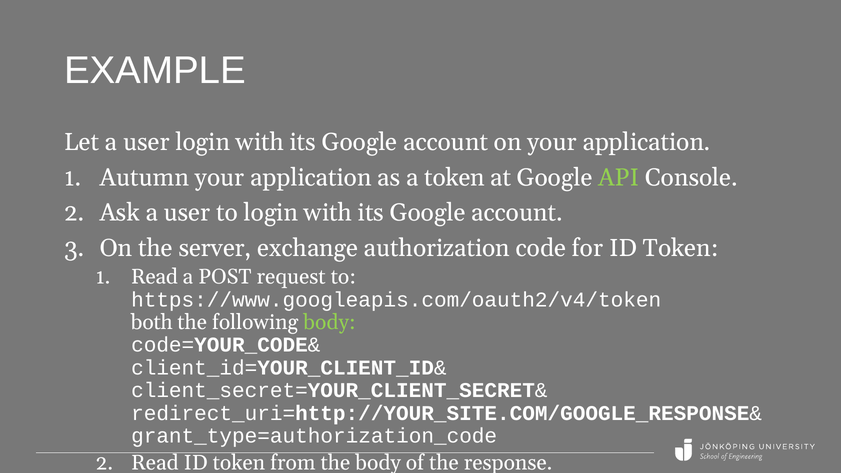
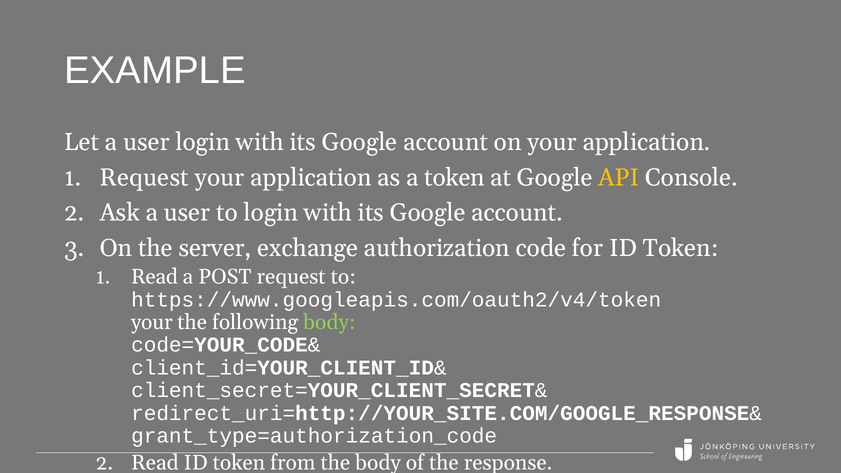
Autumn: Autumn -> Request (144, 177)
API colour: light green -> yellow (619, 177)
both: both -> your (152, 322)
